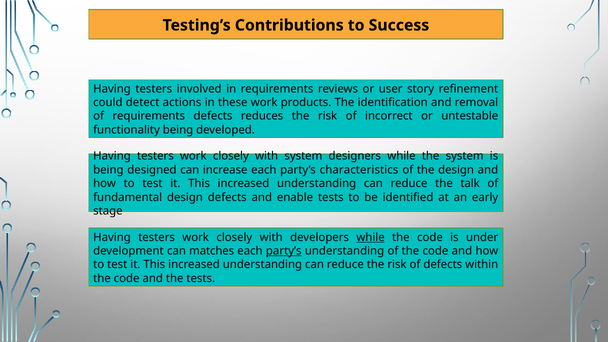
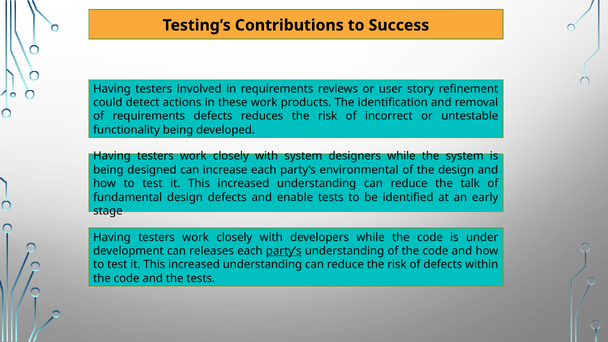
characteristics: characteristics -> environmental (359, 170)
while underline: present -> none (371, 237)
matches: matches -> releases (212, 251)
